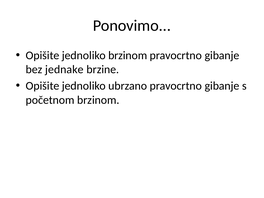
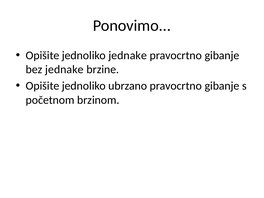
jednoliko brzinom: brzinom -> jednake (128, 55)
